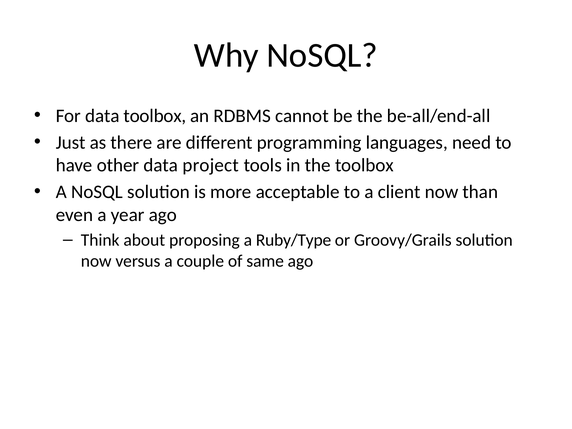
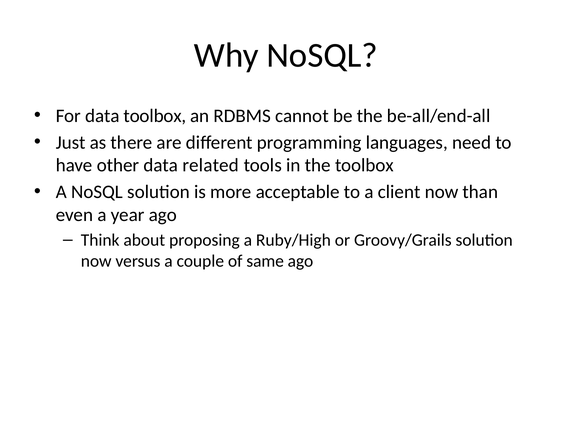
project: project -> related (211, 165)
Ruby/Type: Ruby/Type -> Ruby/High (293, 240)
